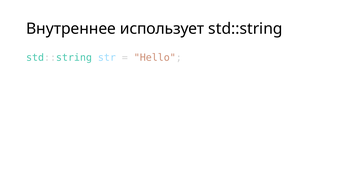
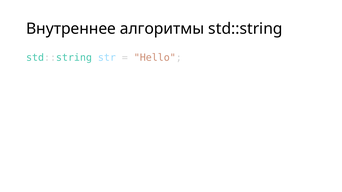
использует: использует -> алгоритмы (162, 29)
